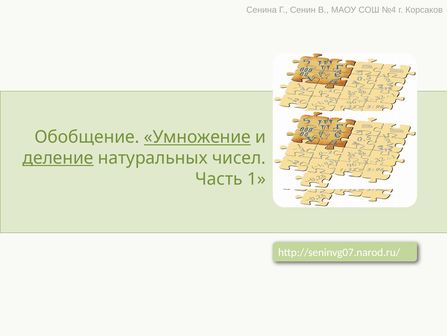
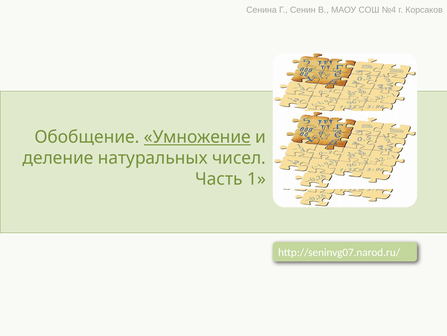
деление underline: present -> none (58, 158)
